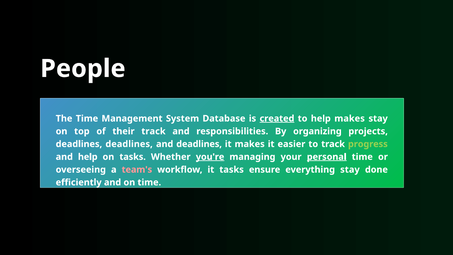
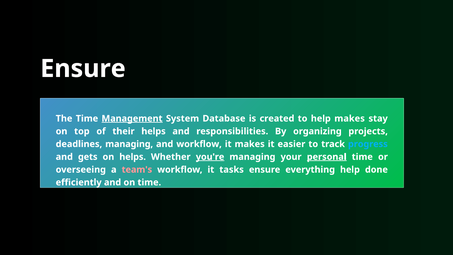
People: People -> Ensure (83, 69)
Management underline: none -> present (132, 118)
created underline: present -> none (277, 118)
their track: track -> helps (154, 131)
deadlines deadlines: deadlines -> managing (129, 144)
and deadlines: deadlines -> workflow (199, 144)
progress colour: light green -> light blue (368, 144)
and help: help -> gets (88, 157)
on tasks: tasks -> helps (133, 157)
everything stay: stay -> help (350, 169)
